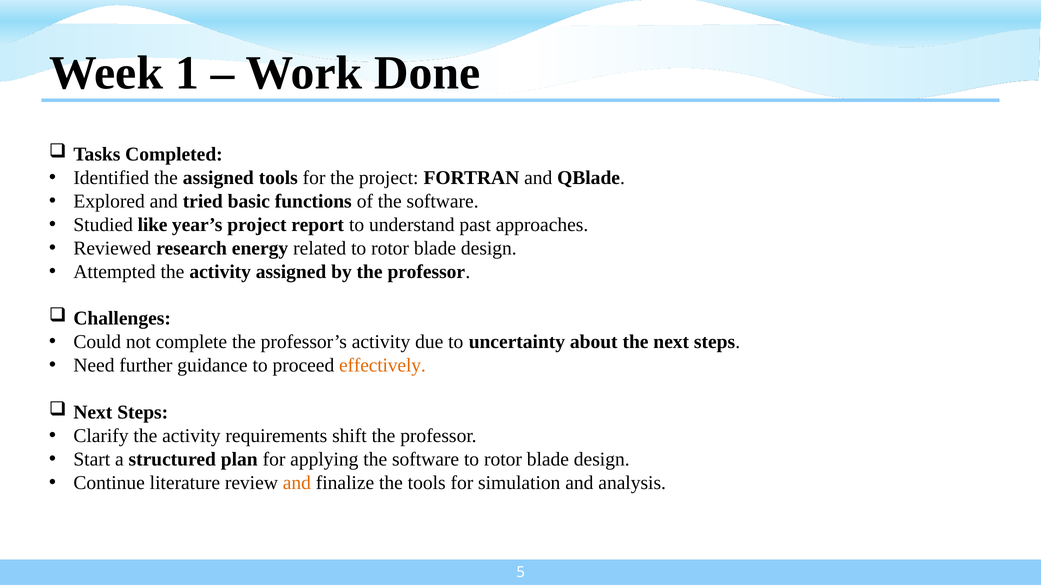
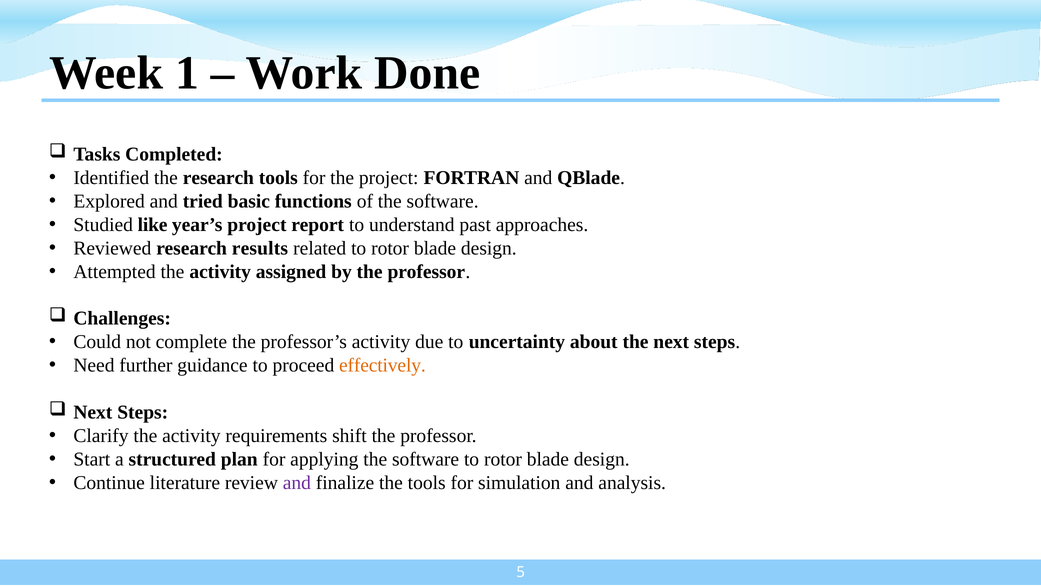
the assigned: assigned -> research (218, 178)
energy: energy -> results (260, 248)
and colour: orange -> purple (297, 482)
